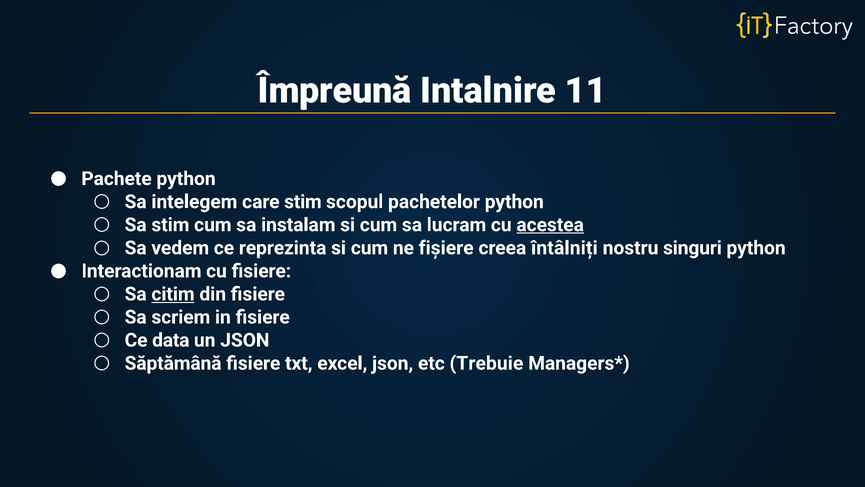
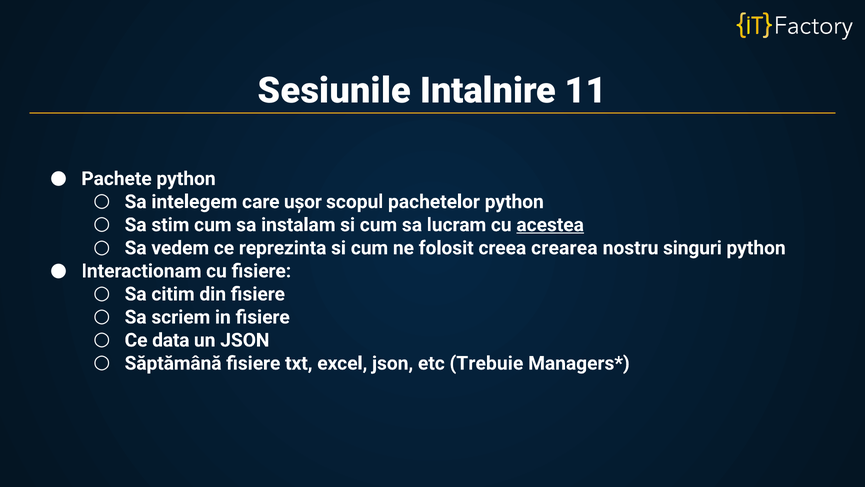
Împreună: Împreună -> Sesiunile (334, 91)
care stim: stim -> ușor (303, 202)
fișiere: fișiere -> folosit (446, 248)
întâlniți: întâlniți -> crearea (564, 248)
citim underline: present -> none (173, 294)
